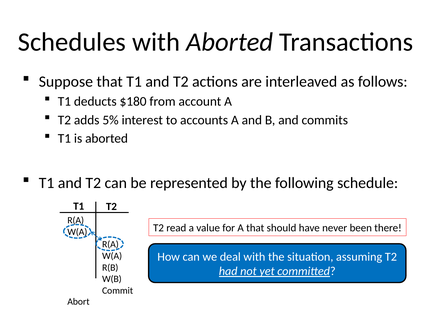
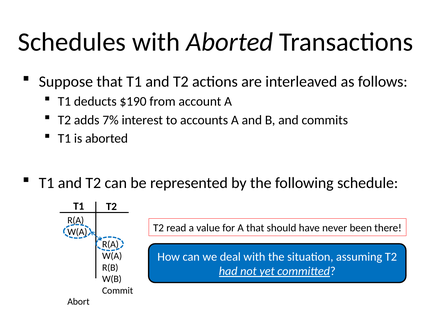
$180: $180 -> $190 (133, 101)
5%: 5% -> 7% (111, 120)
